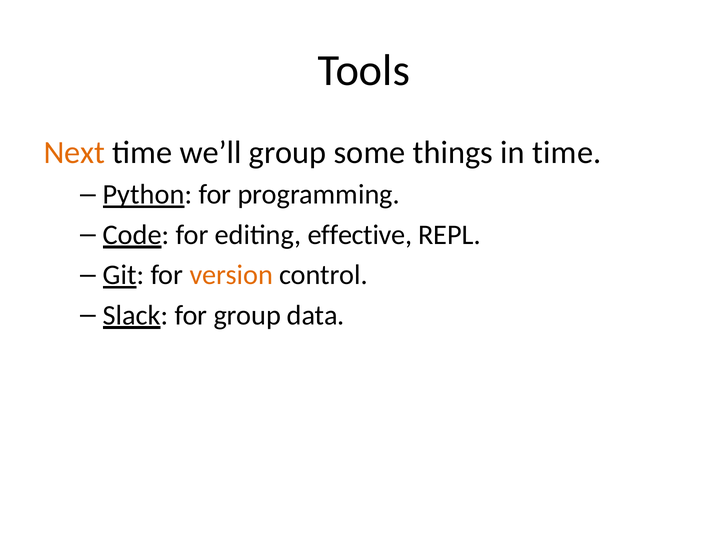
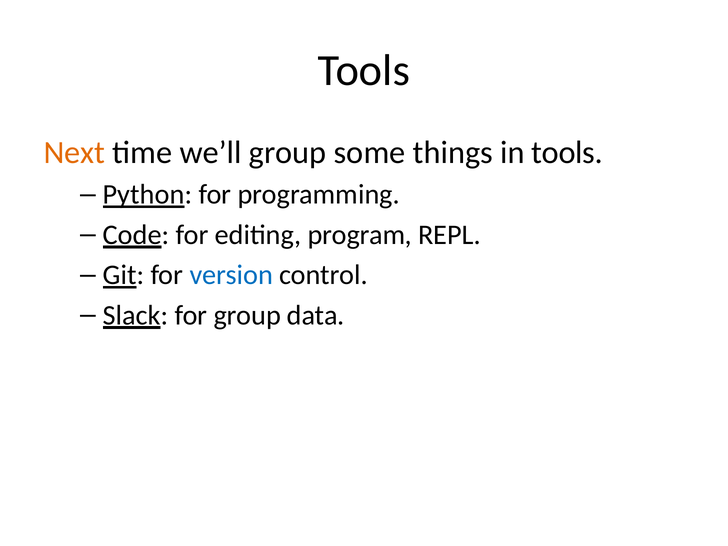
in time: time -> tools (567, 153)
effective: effective -> program (360, 235)
version colour: orange -> blue (231, 275)
